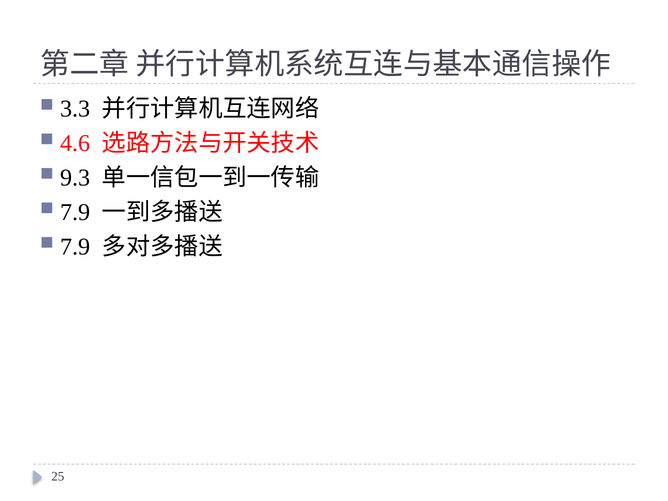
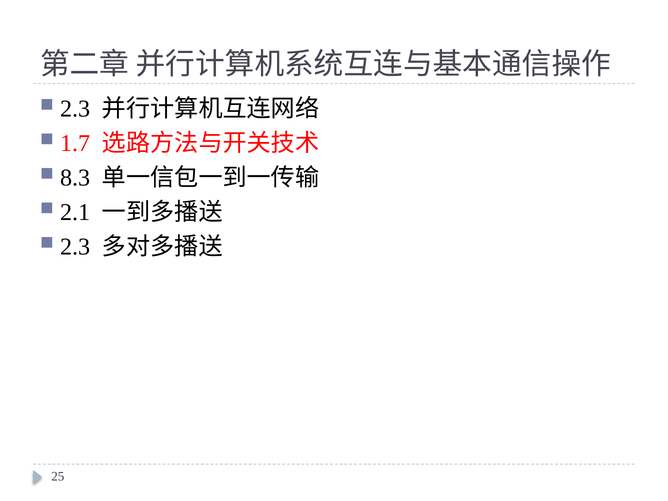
3.3: 3.3 -> 2.3 (75, 109)
4.6: 4.6 -> 1.7 (75, 143)
9.3: 9.3 -> 8.3 (75, 178)
7.9: 7.9 -> 2.1 (75, 212)
7.9: 7.9 -> 2.3 (75, 247)
